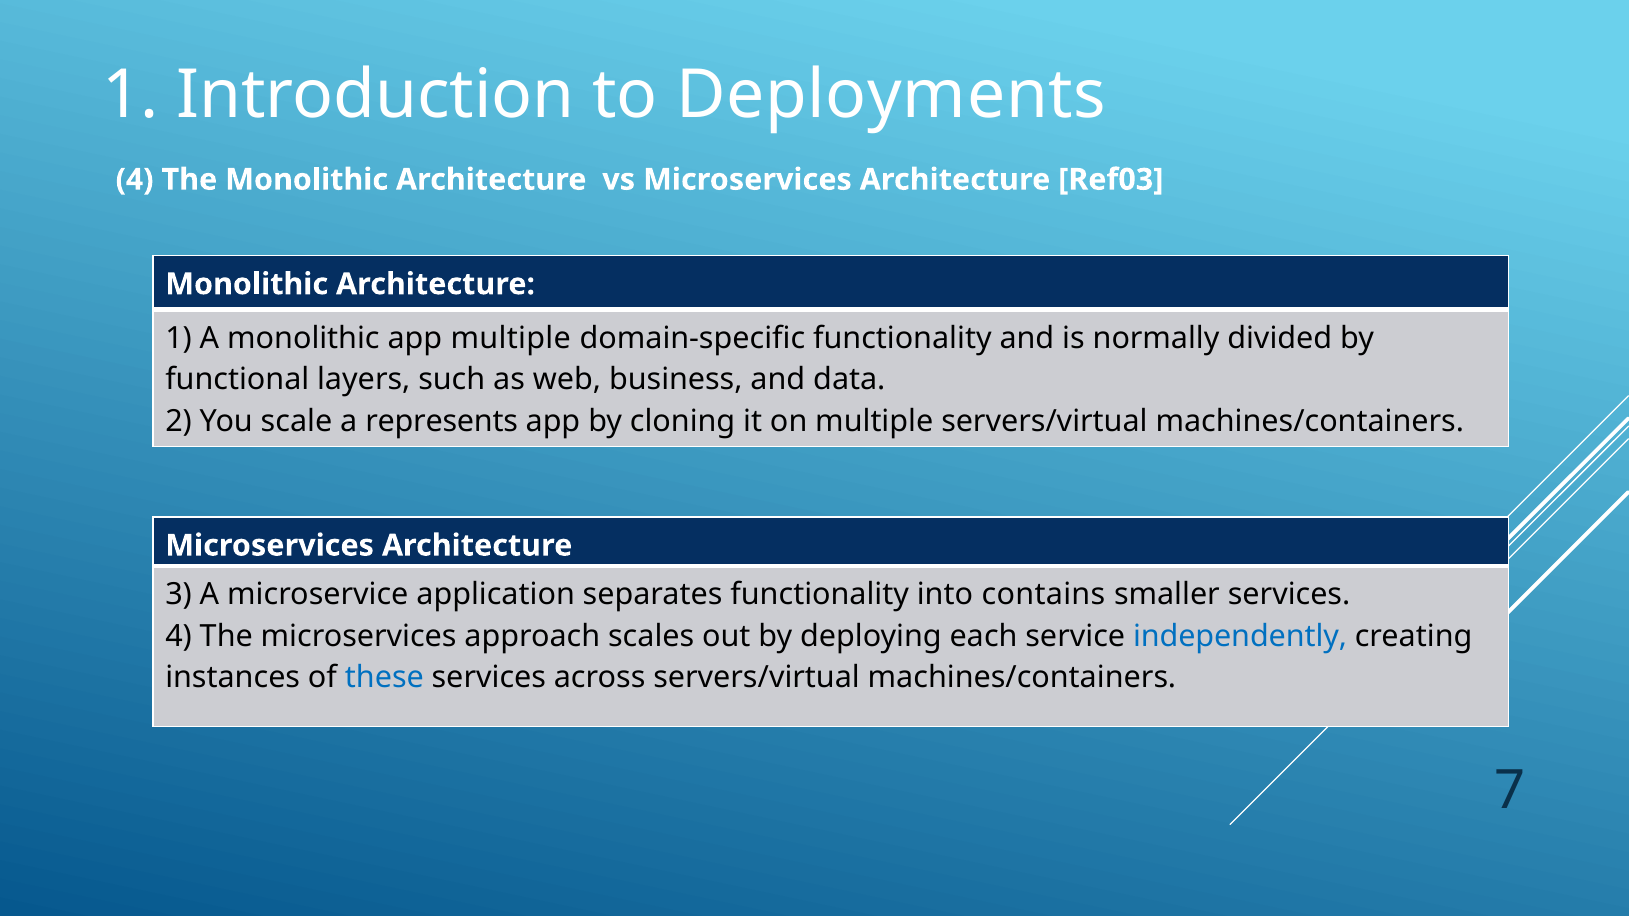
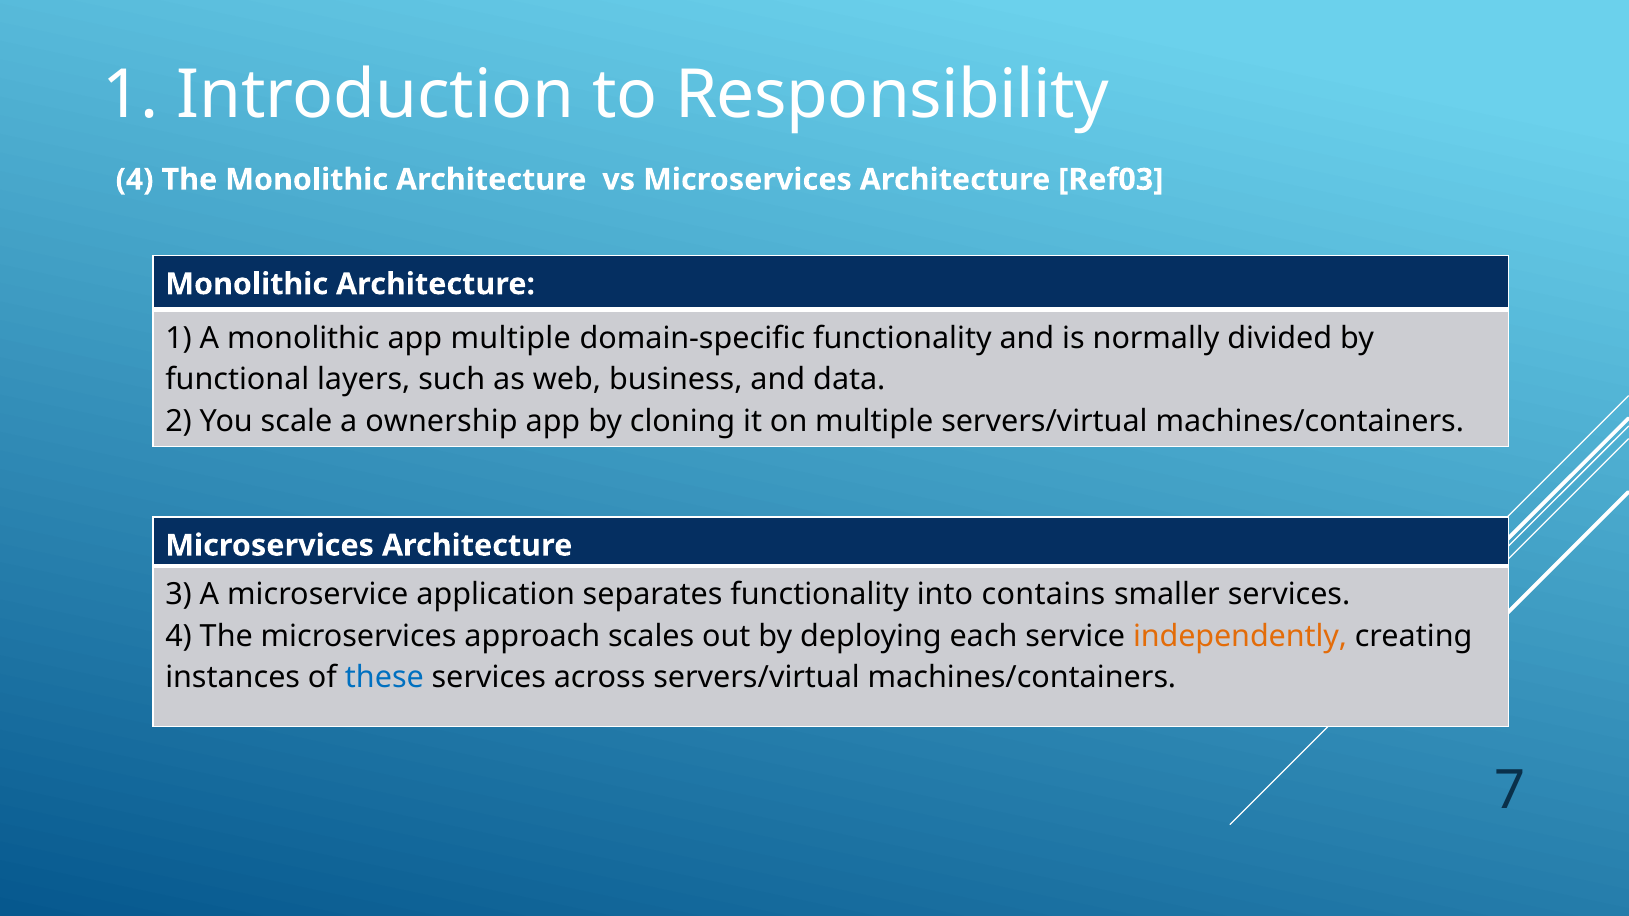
Deployments: Deployments -> Responsibility (892, 95)
represents: represents -> ownership (441, 421)
independently colour: blue -> orange (1240, 636)
